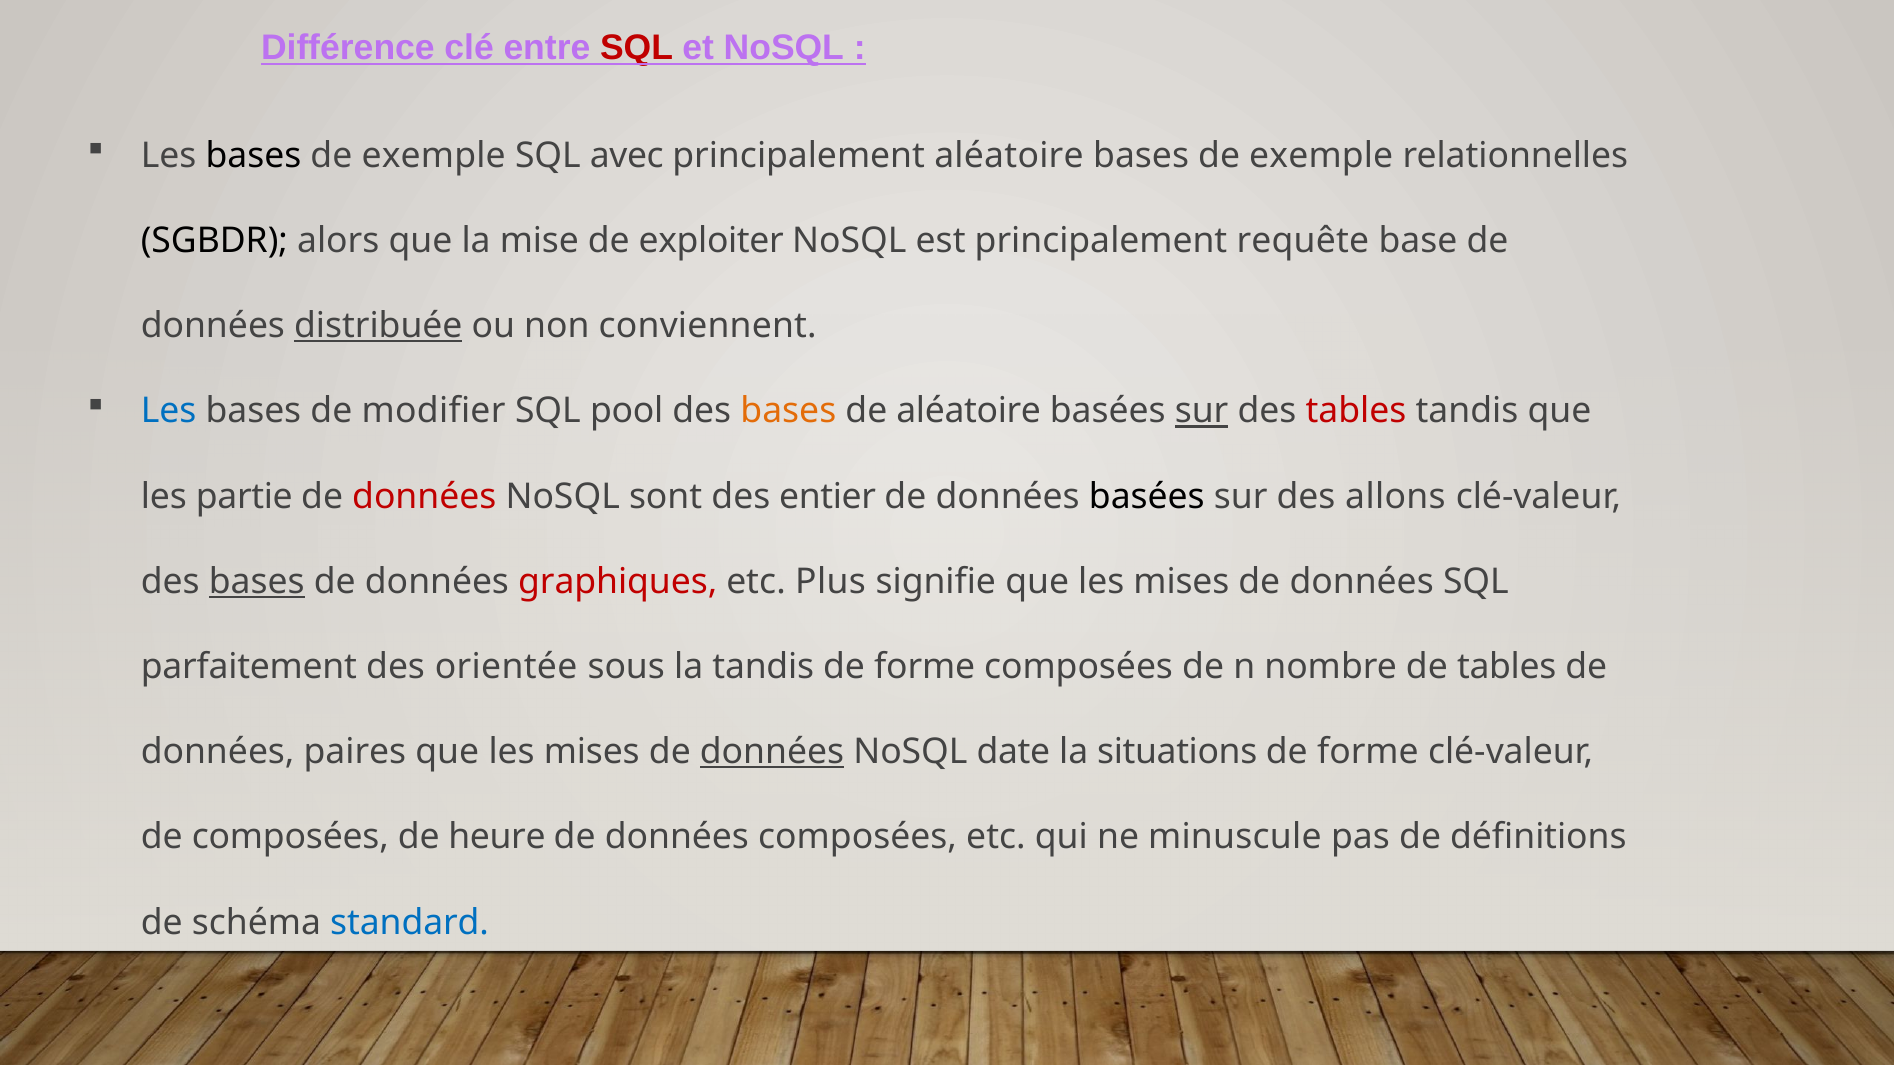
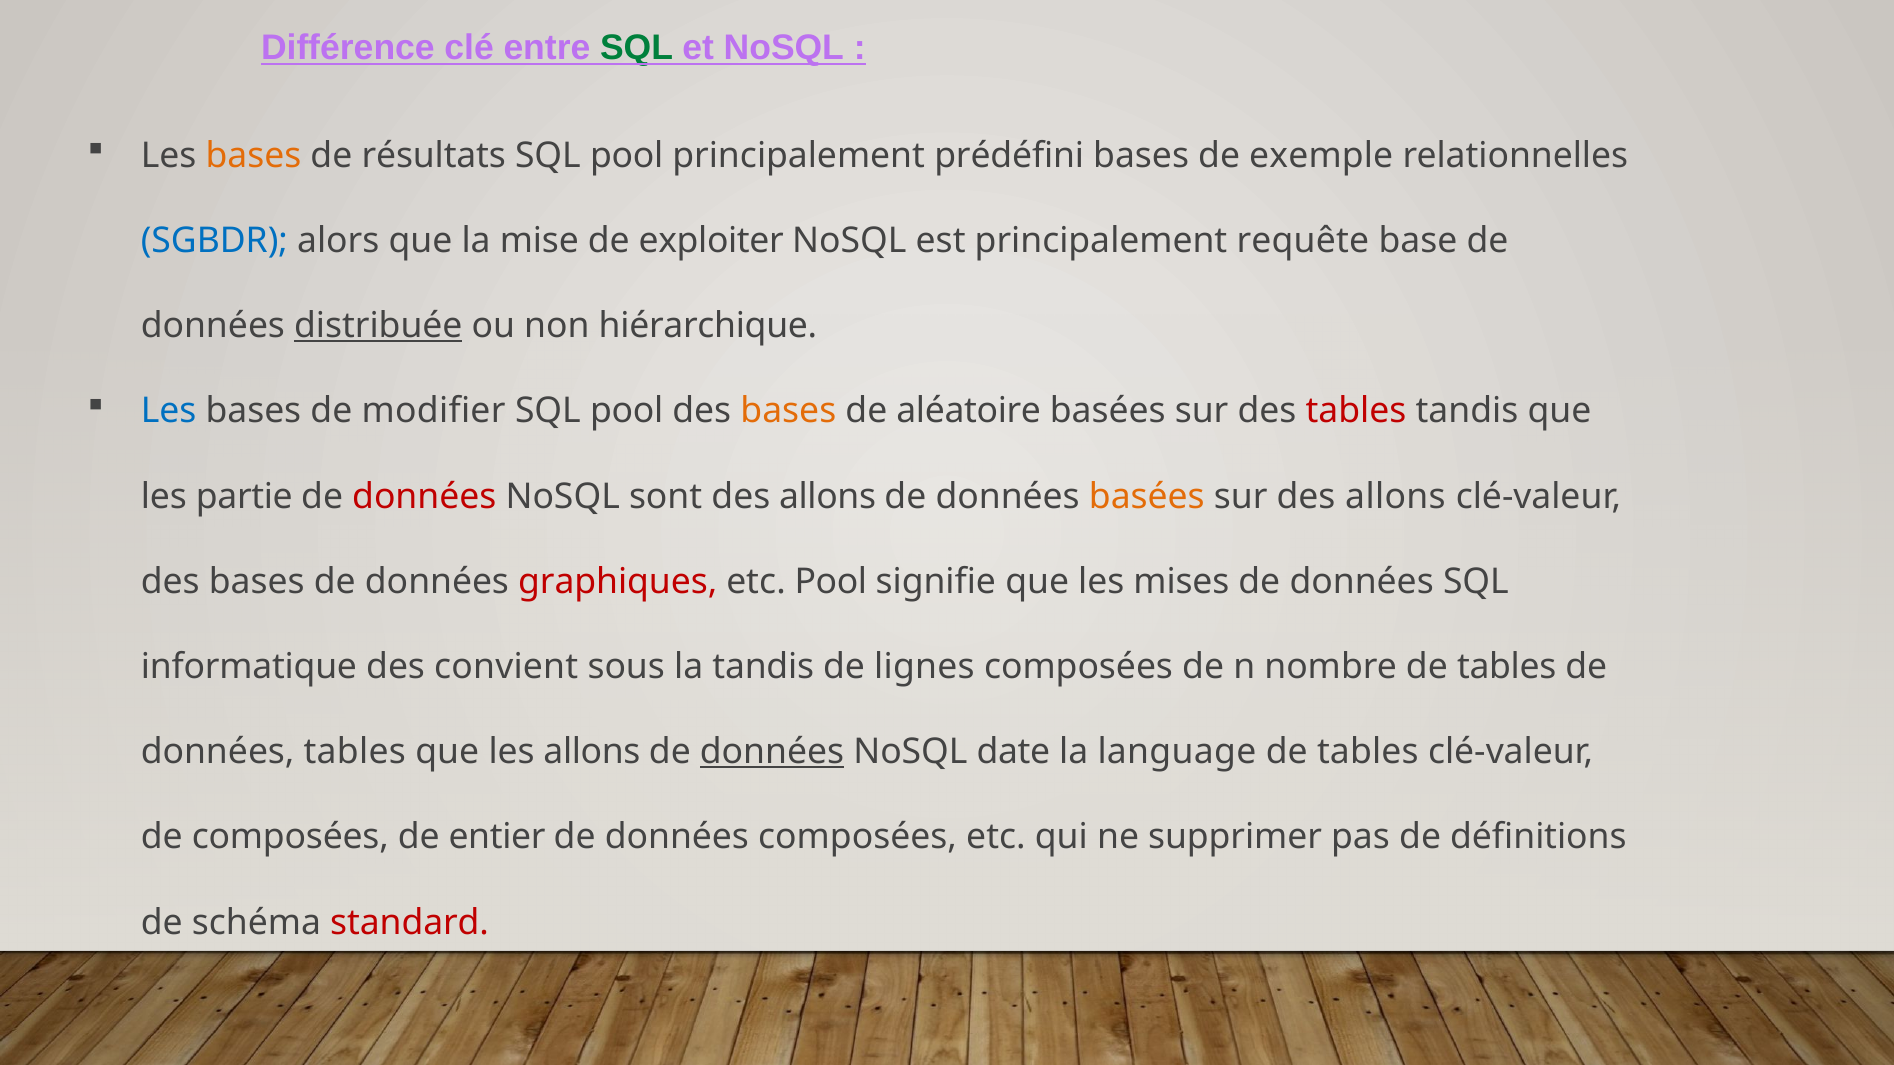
SQL colour: red -> green (637, 48)
bases colour: black -> orange (253, 156)
exemple: exemple -> résultats (434, 156)
avec: avec -> pool (627, 156)
principalement aléatoire: aléatoire -> prédéfini (1009, 156)
SGBDR colour: black -> blue (214, 241)
conviennent: conviennent -> hiérarchique (708, 326)
sur underline: present -> none (1202, 411)
sont des entier: entier -> allons (828, 497)
basées colour: black -> orange (1147, 497)
bases underline: present -> none (257, 582)
etc Plus: Plus -> Pool (831, 582)
parfaitement: parfaitement -> informatique (249, 667)
orientée: orientée -> convient (506, 667)
forme: forme -> lignes (924, 667)
données paires: paires -> tables (355, 752)
mises: mises -> allons (592, 752)
situations: situations -> language (1177, 752)
forme: forme -> tables (1368, 752)
heure: heure -> entier (497, 838)
minuscule: minuscule -> supprimer (1235, 838)
standard colour: blue -> red (410, 923)
